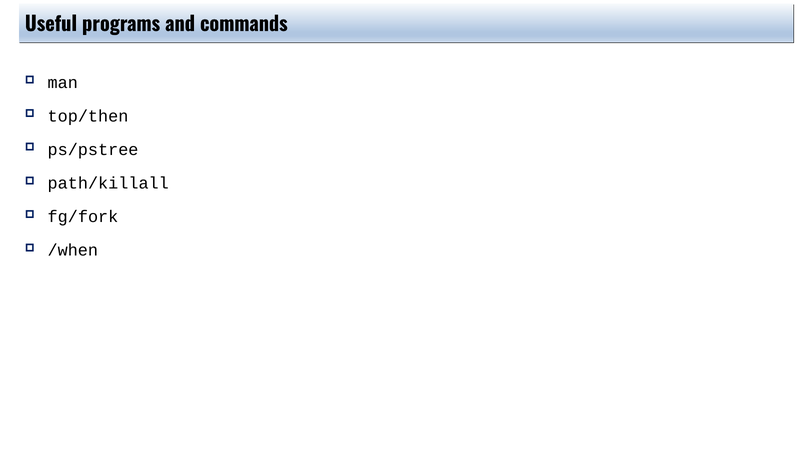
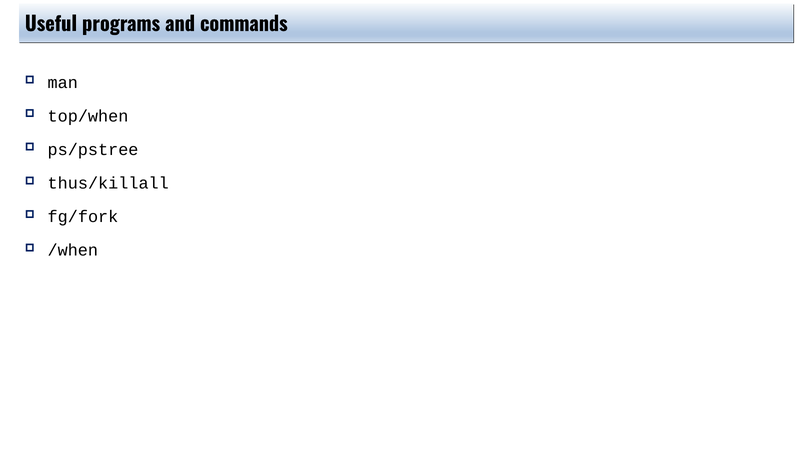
top/then: top/then -> top/when (88, 116)
path/killall: path/killall -> thus/killall (108, 183)
